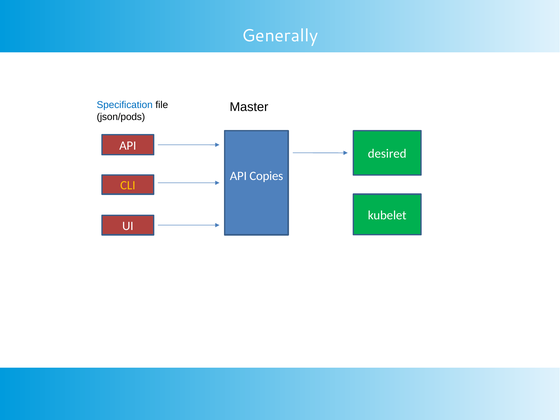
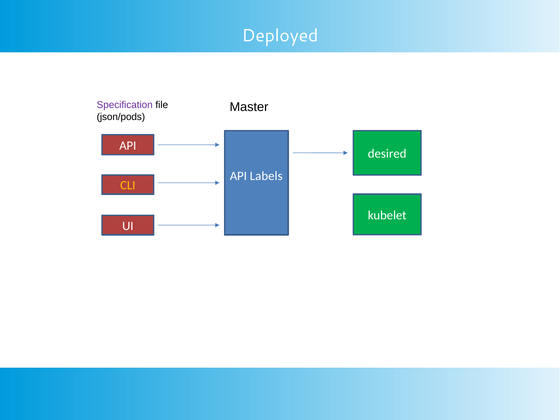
Generally: Generally -> Deployed (280, 36)
Specification colour: blue -> purple (125, 105)
Copies: Copies -> Labels (266, 176)
